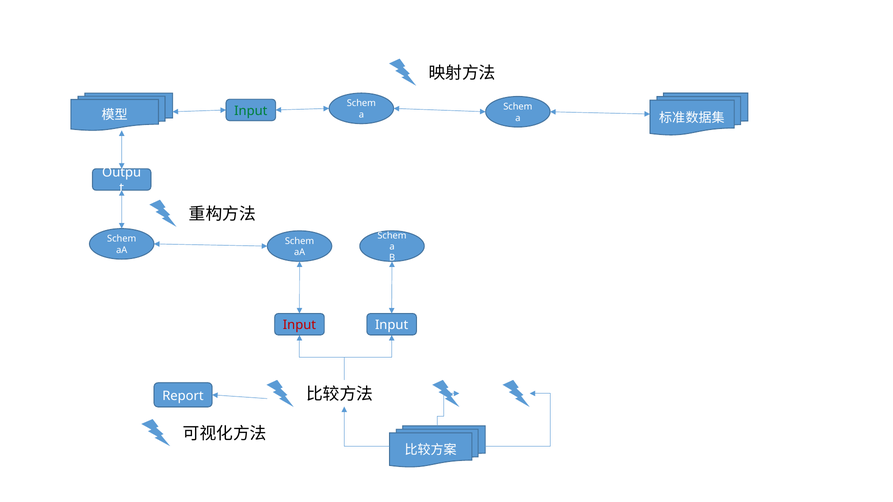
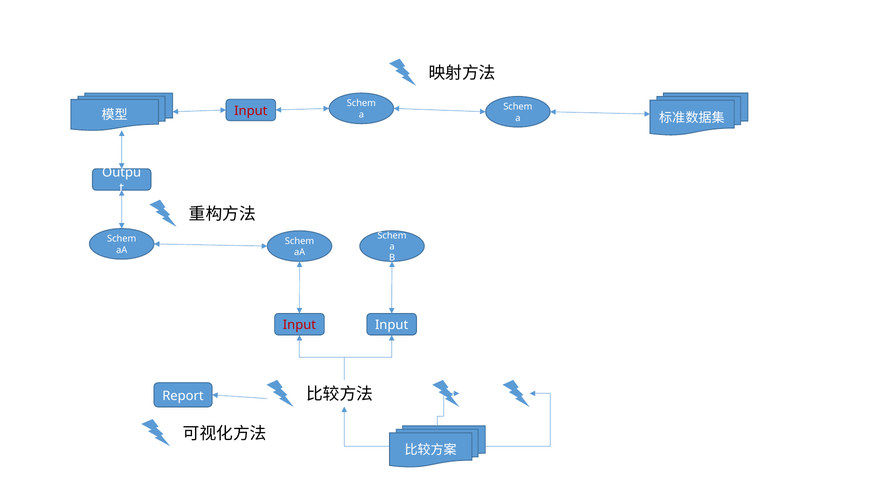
Input colour: green -> red (251, 111)
